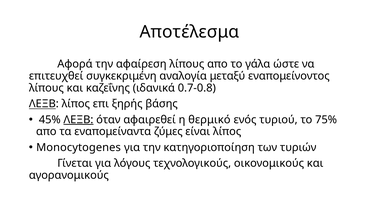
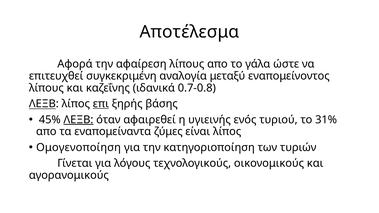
επι underline: none -> present (101, 104)
θερμικό: θερμικό -> υγιεινής (209, 120)
75%: 75% -> 31% (326, 120)
Monocytogenes: Monocytogenes -> Oμογενοποίηση (79, 148)
